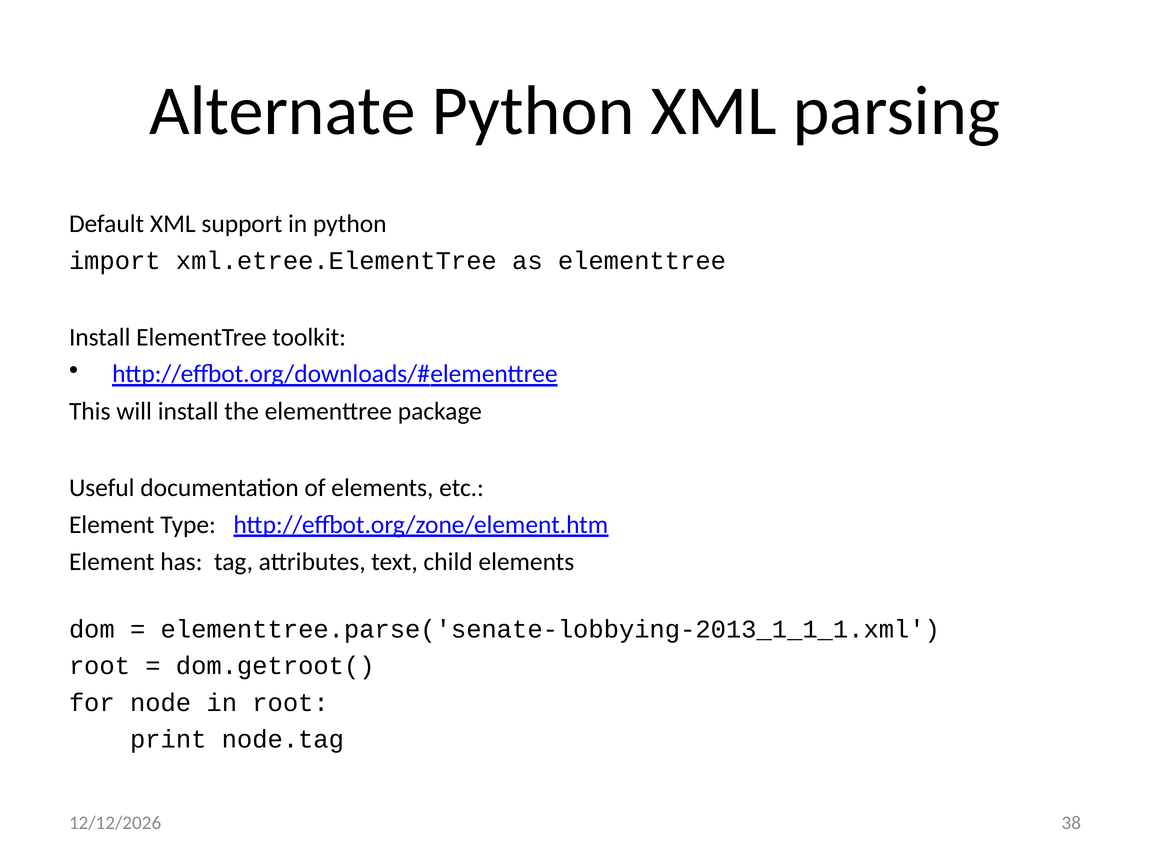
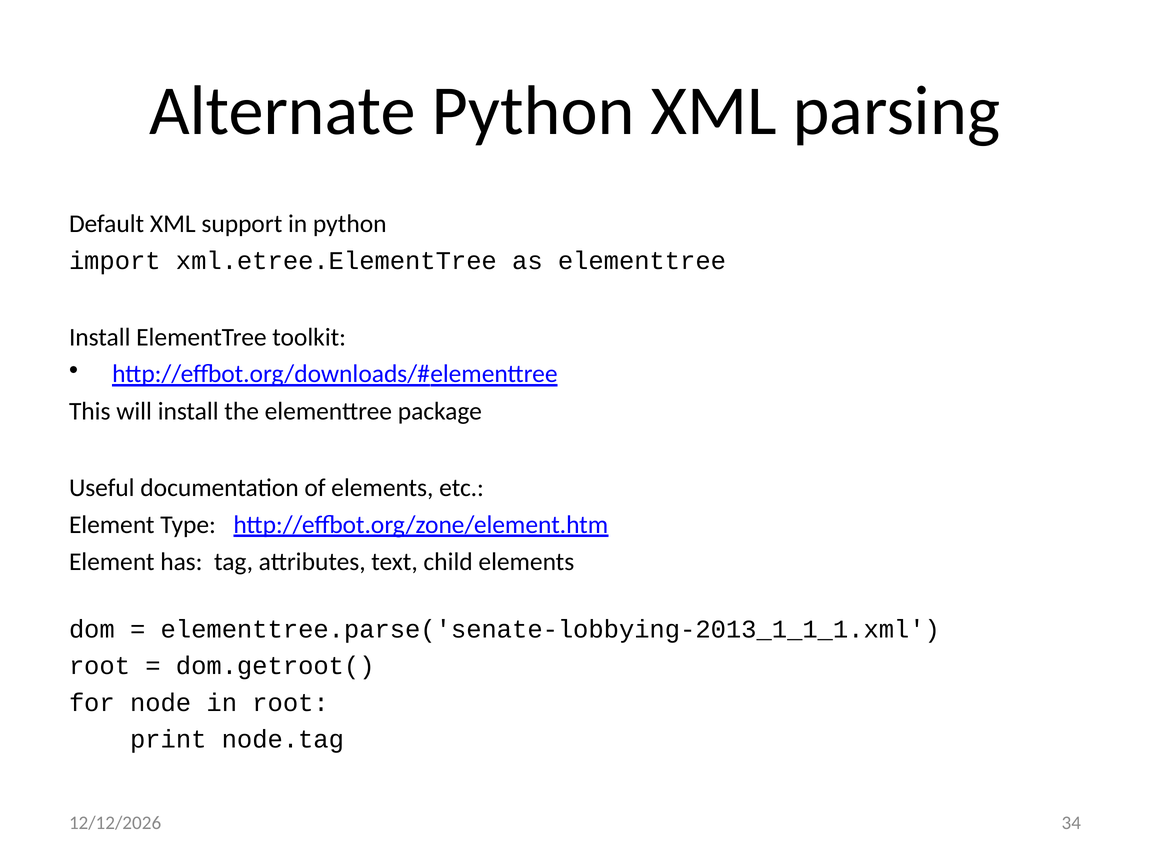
38: 38 -> 34 (1071, 823)
